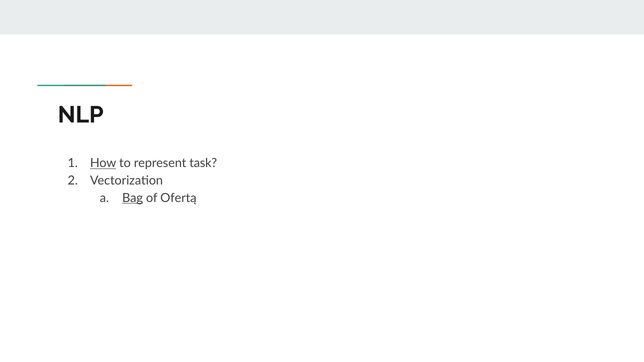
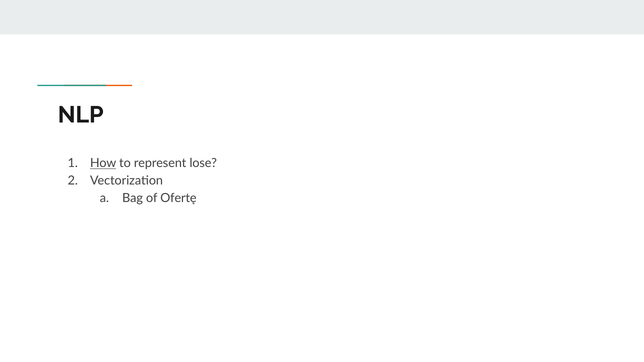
task: task -> lose (203, 163)
Bag underline: present -> none (133, 198)
Ofertą: Ofertą -> Ofertę (178, 198)
